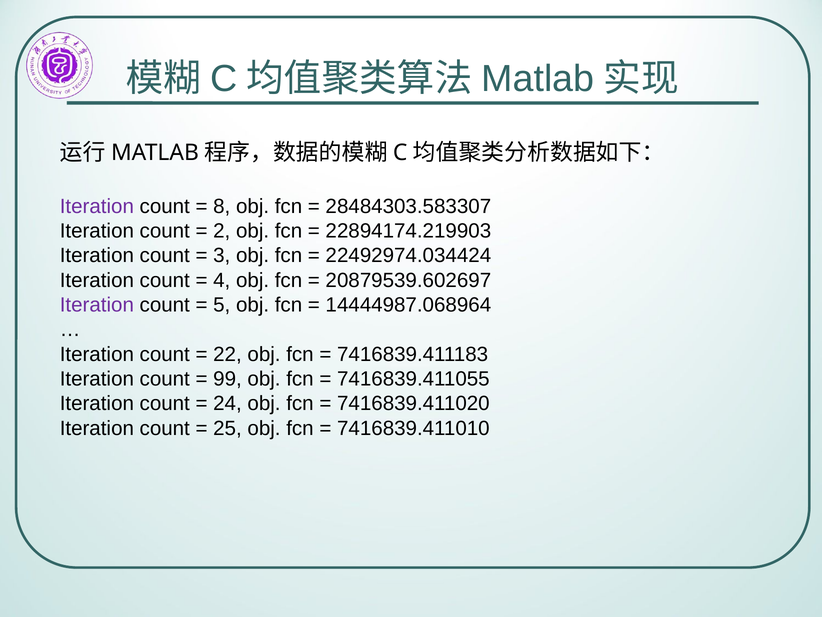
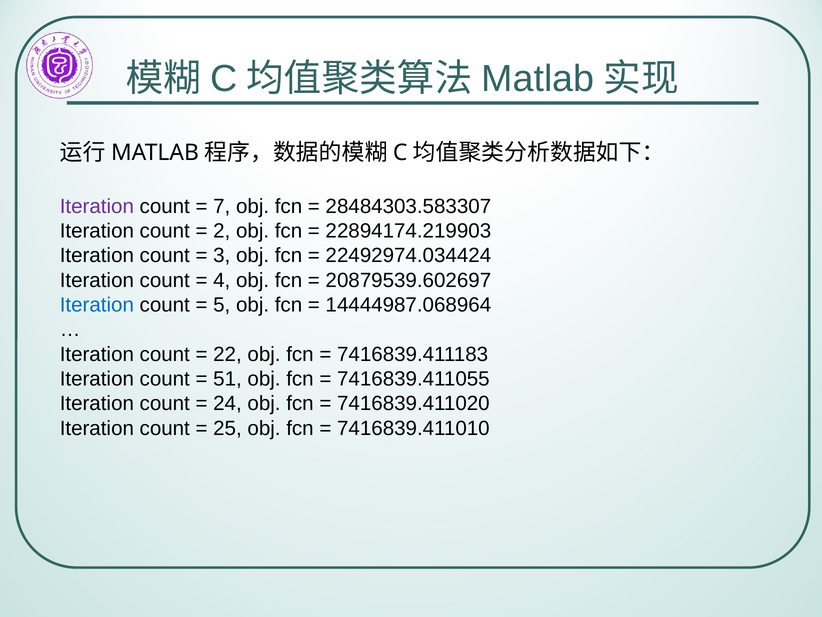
8: 8 -> 7 (222, 206)
Iteration colour: purple -> blue (97, 305)
99: 99 -> 51 (227, 379)
